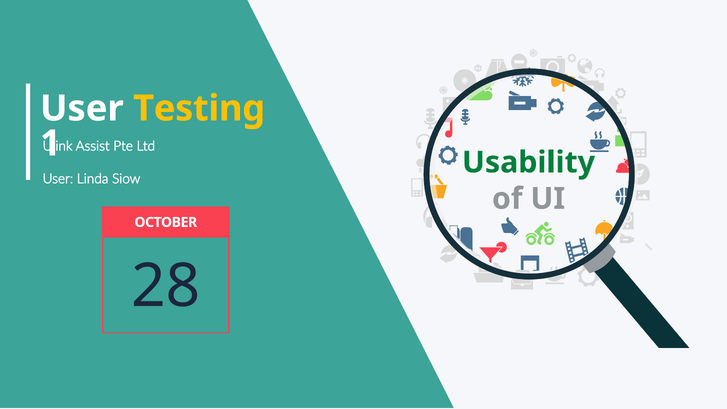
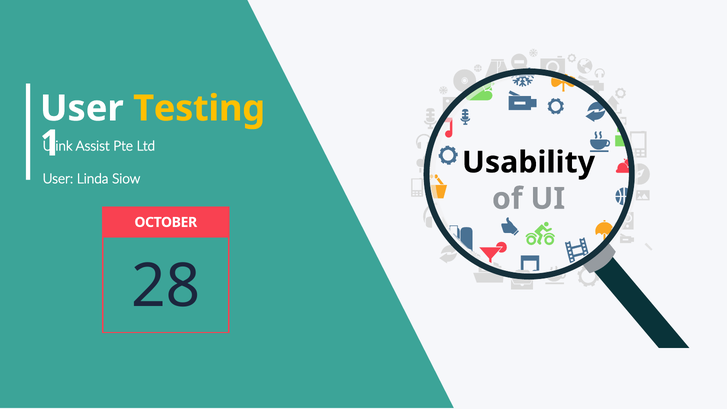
Usability colour: green -> black (529, 162)
